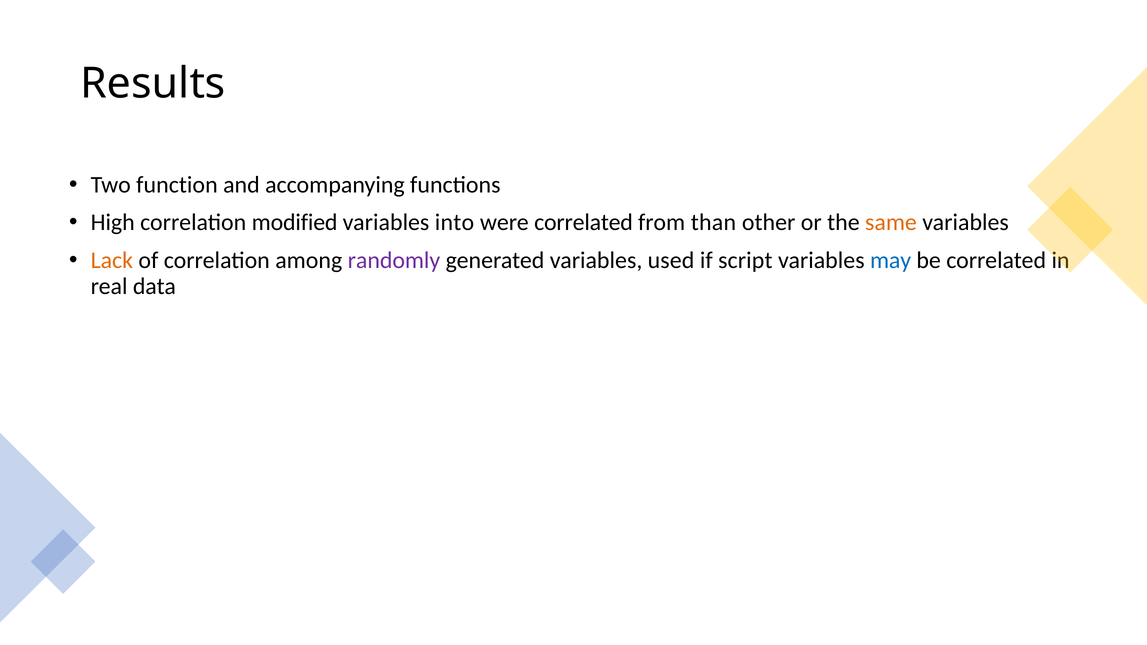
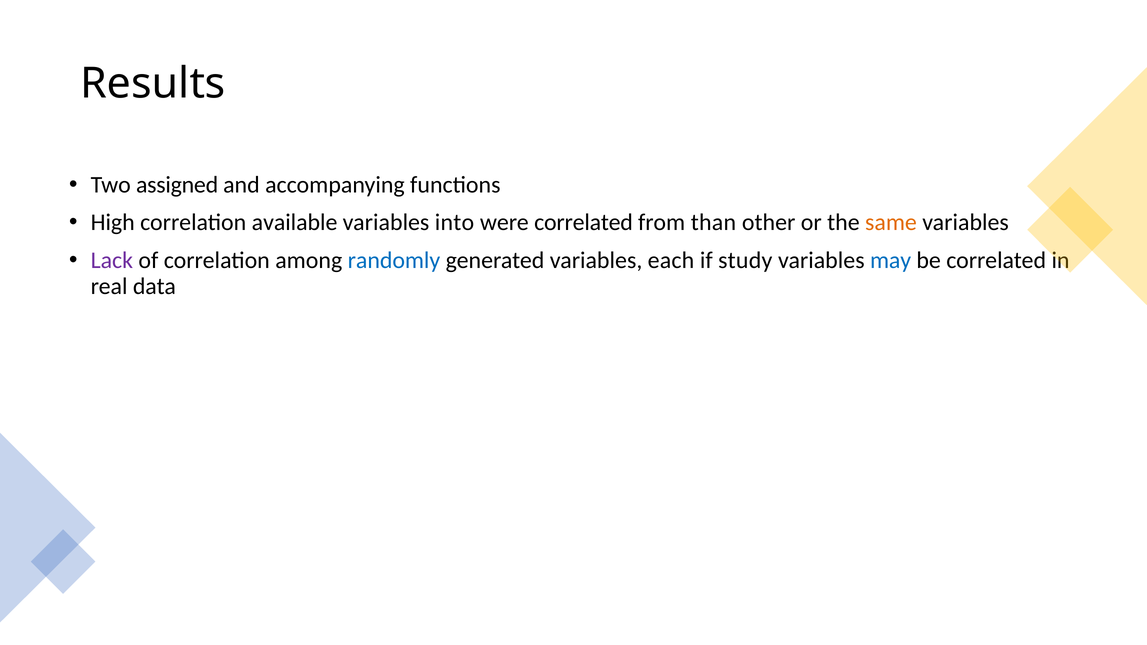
function: function -> assigned (177, 185)
modified: modified -> available (295, 223)
Lack colour: orange -> purple (112, 260)
randomly colour: purple -> blue (394, 260)
used: used -> each (671, 260)
script: script -> study (745, 260)
